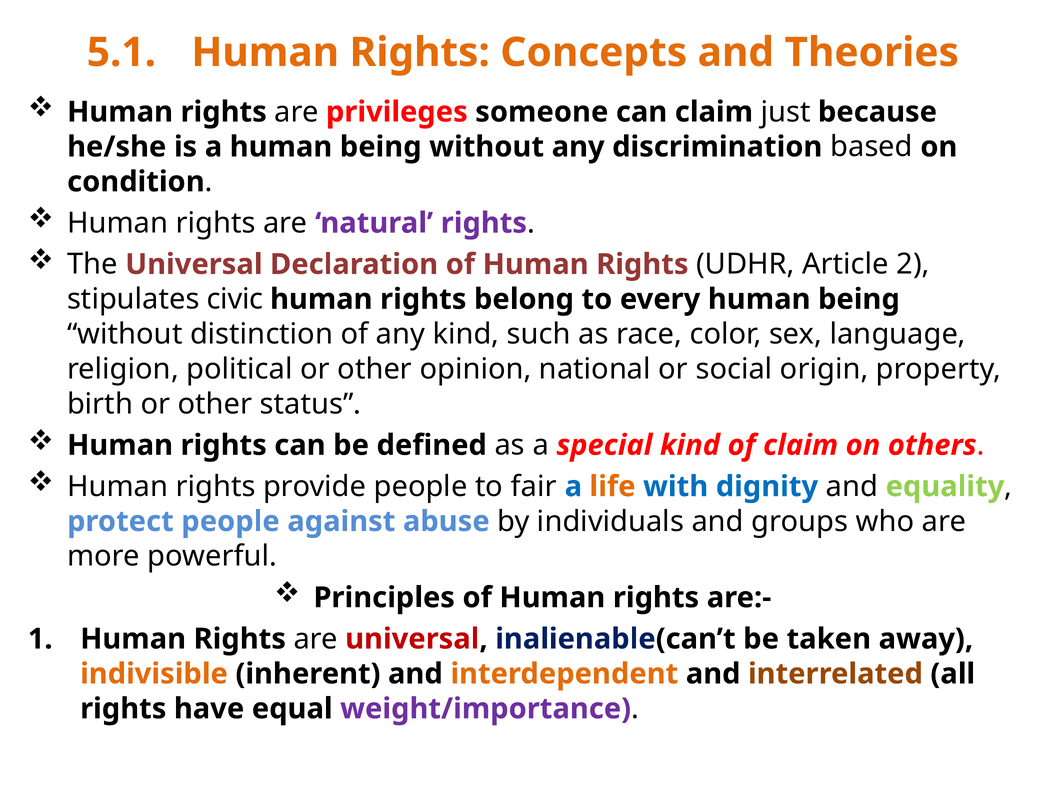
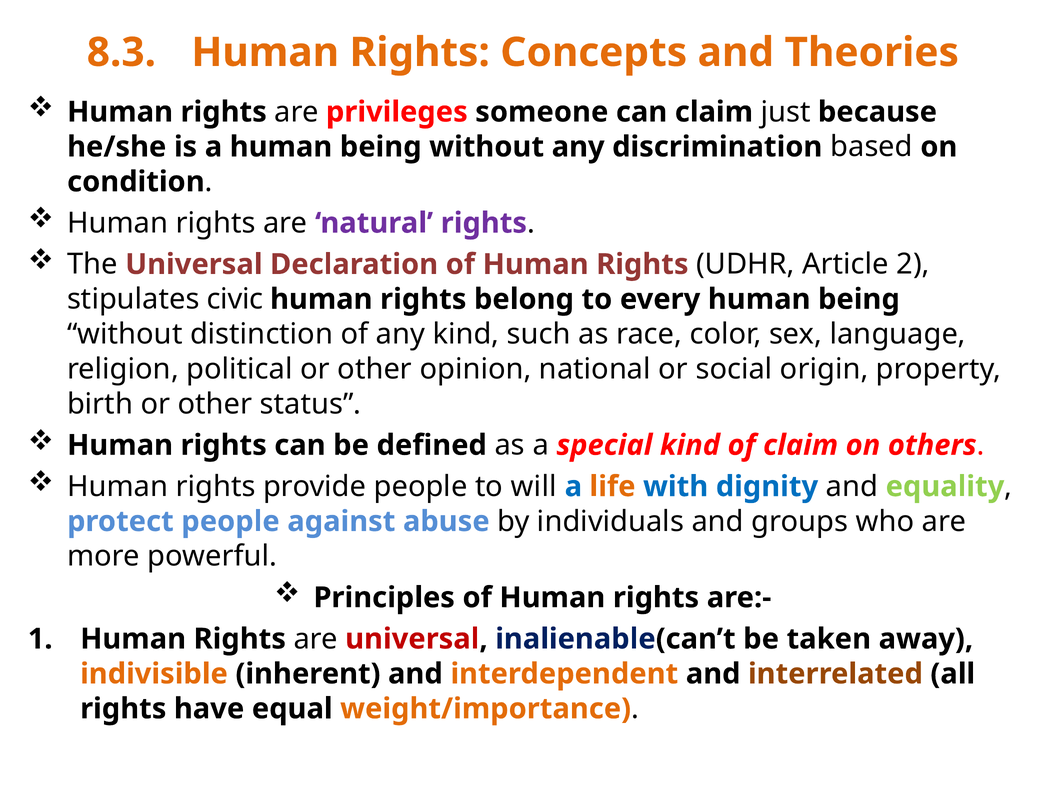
5.1: 5.1 -> 8.3 (121, 52)
fair: fair -> will (534, 486)
weight/importance colour: purple -> orange (486, 708)
